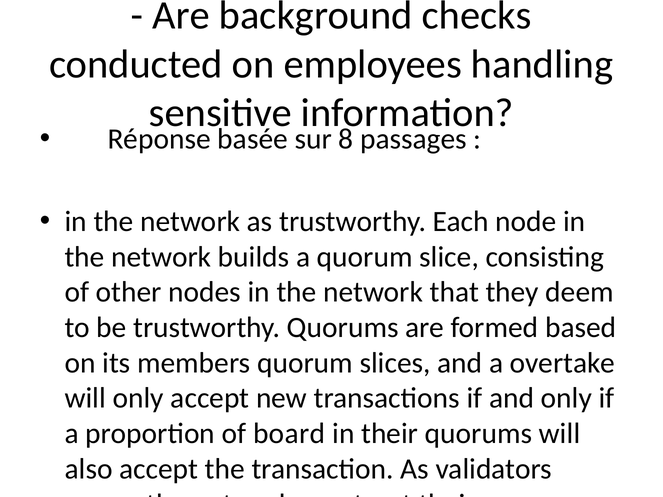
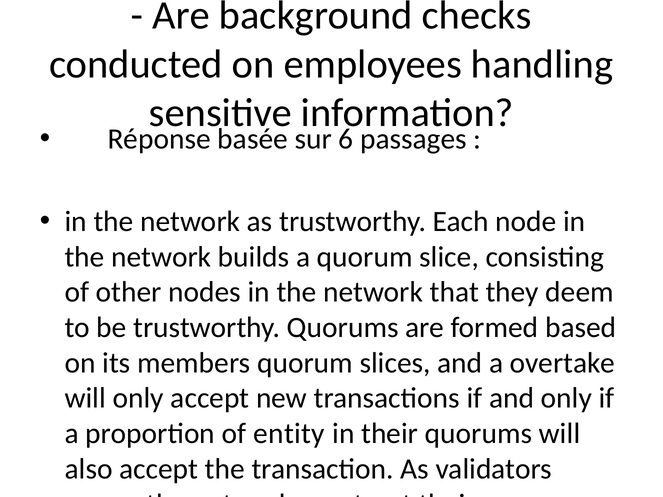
8: 8 -> 6 (346, 139)
board: board -> entity (289, 434)
